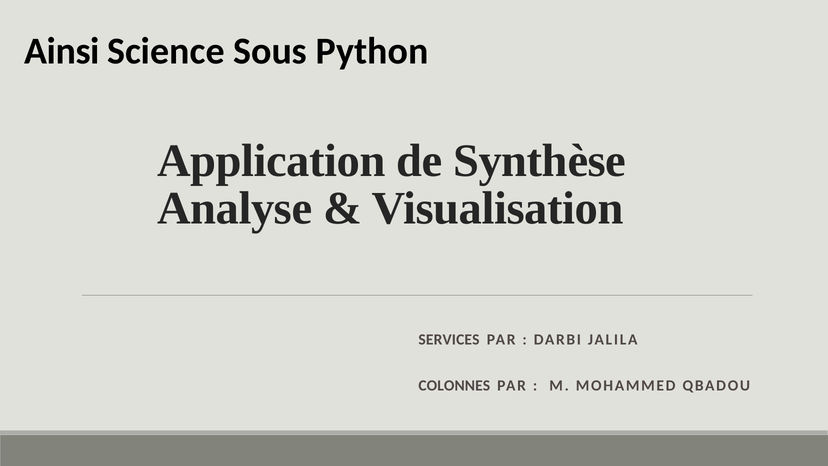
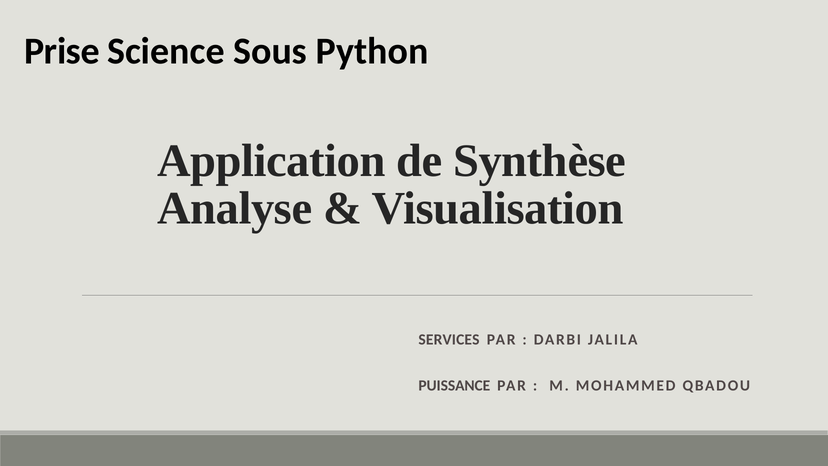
Ainsi: Ainsi -> Prise (62, 51)
COLONNES: COLONNES -> PUISSANCE (454, 385)
